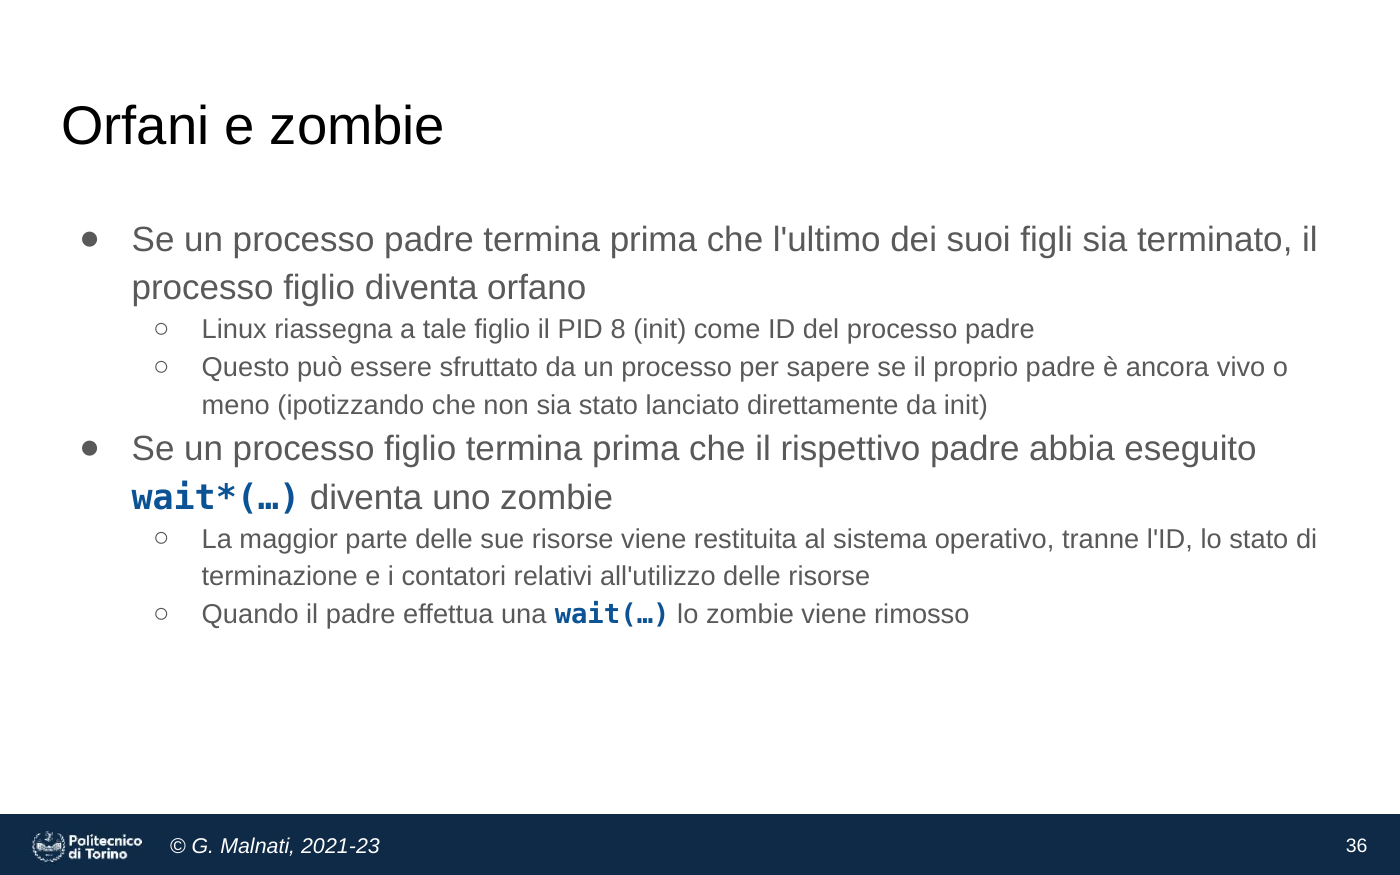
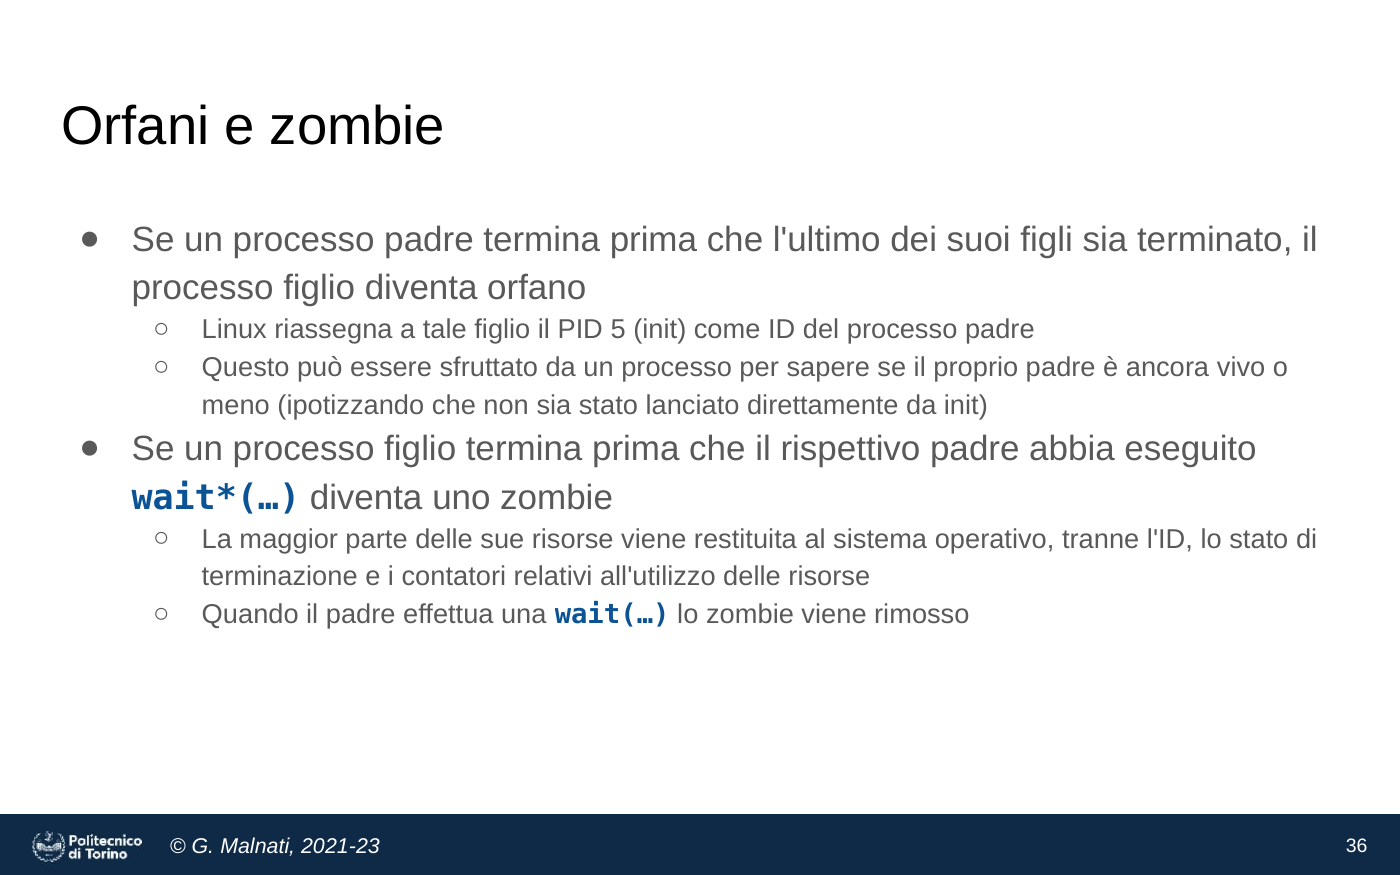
8: 8 -> 5 (618, 330)
